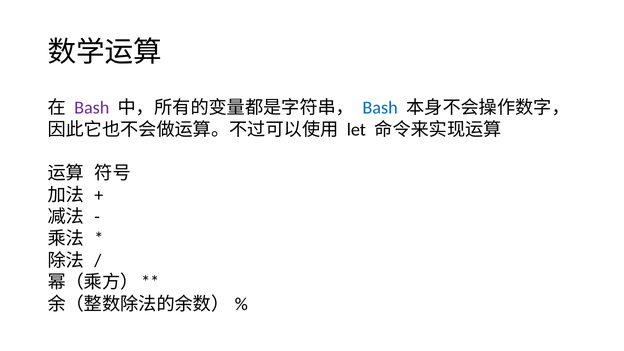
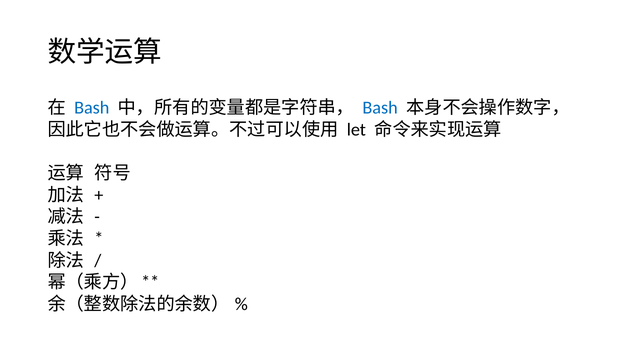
Bash colour: purple -> blue (92, 108)
